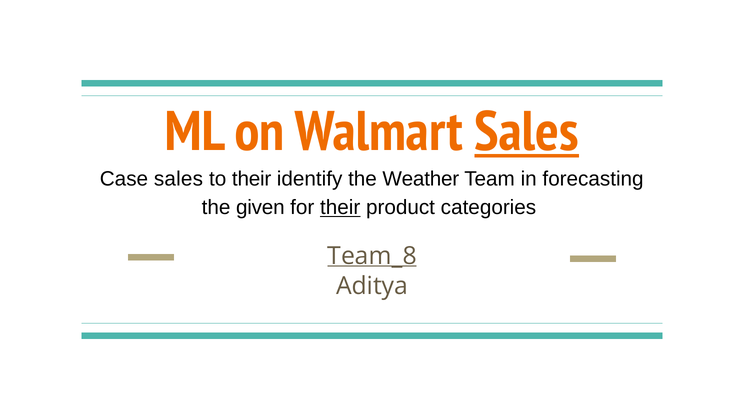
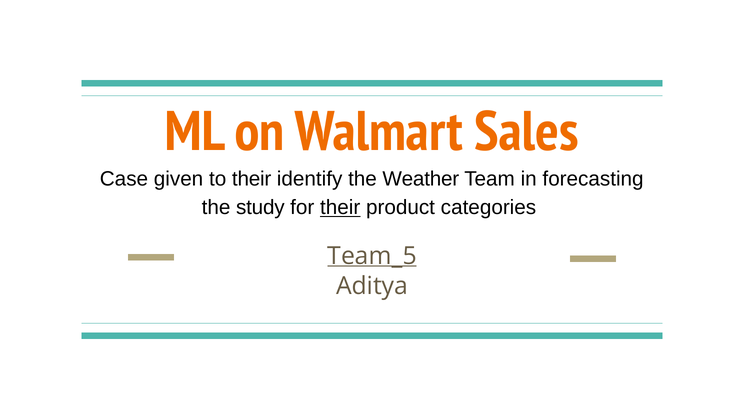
Sales underline: present -> none (527, 132)
Case sales: sales -> given (179, 179)
given: given -> study (260, 207)
Team_8: Team_8 -> Team_5 (372, 256)
